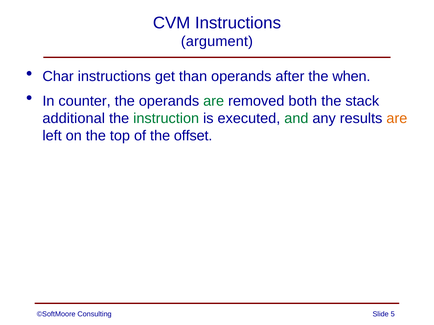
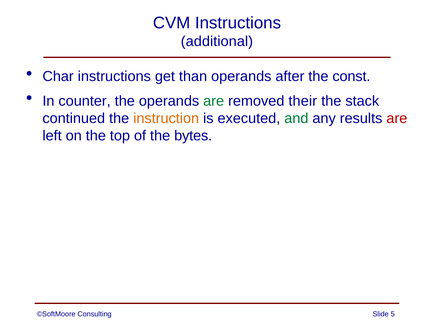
argument: argument -> additional (217, 42)
when: when -> const (351, 77)
both: both -> their (303, 101)
additional: additional -> continued (74, 119)
instruction colour: green -> orange (166, 119)
are colour: orange -> red (397, 119)
offset: offset -> bytes (193, 136)
